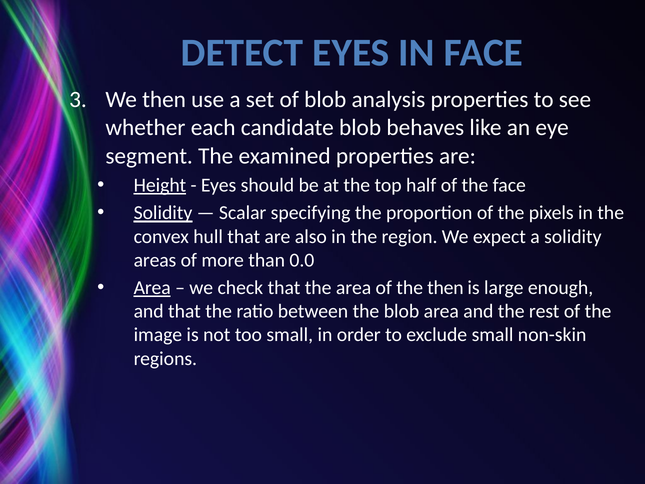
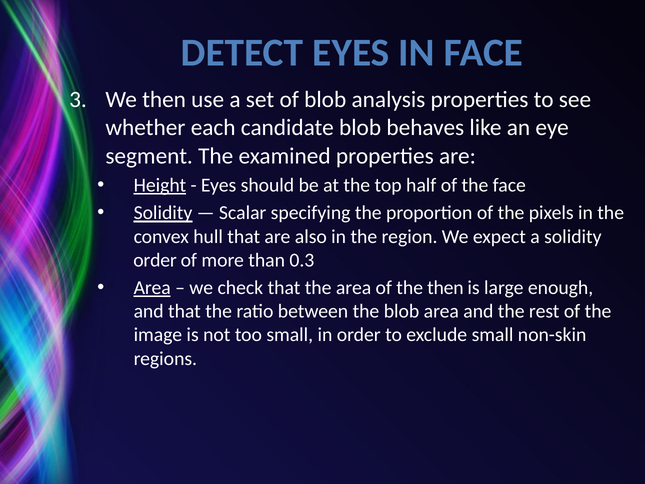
areas: areas -> order (155, 260)
0.0: 0.0 -> 0.3 (302, 260)
